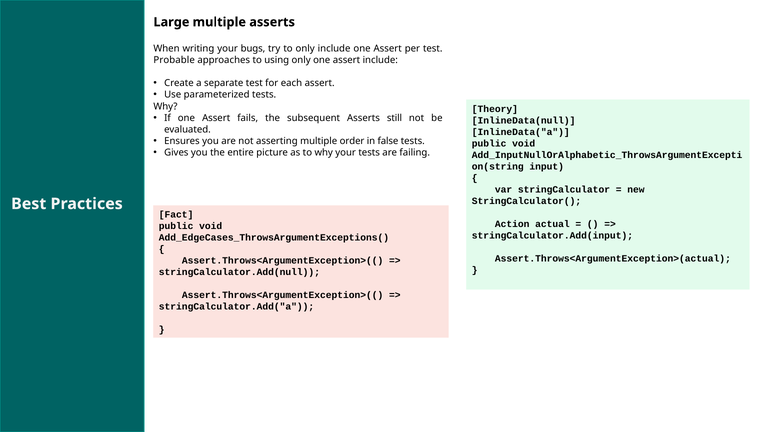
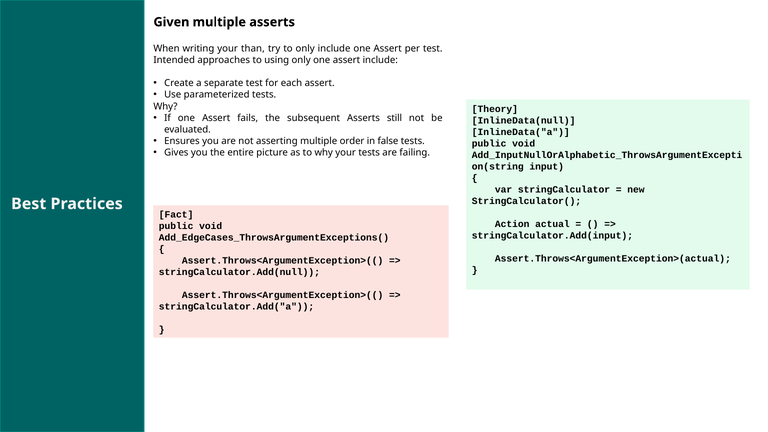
Large: Large -> Given (171, 22)
bugs: bugs -> than (253, 49)
Probable: Probable -> Intended (174, 60)
